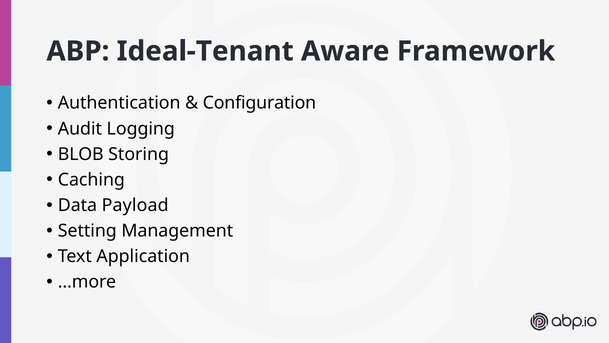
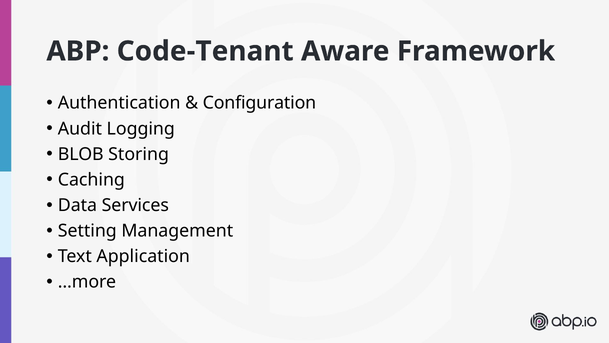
Ideal-Tenant: Ideal-Tenant -> Code-Tenant (205, 51)
Payload: Payload -> Services (135, 205)
